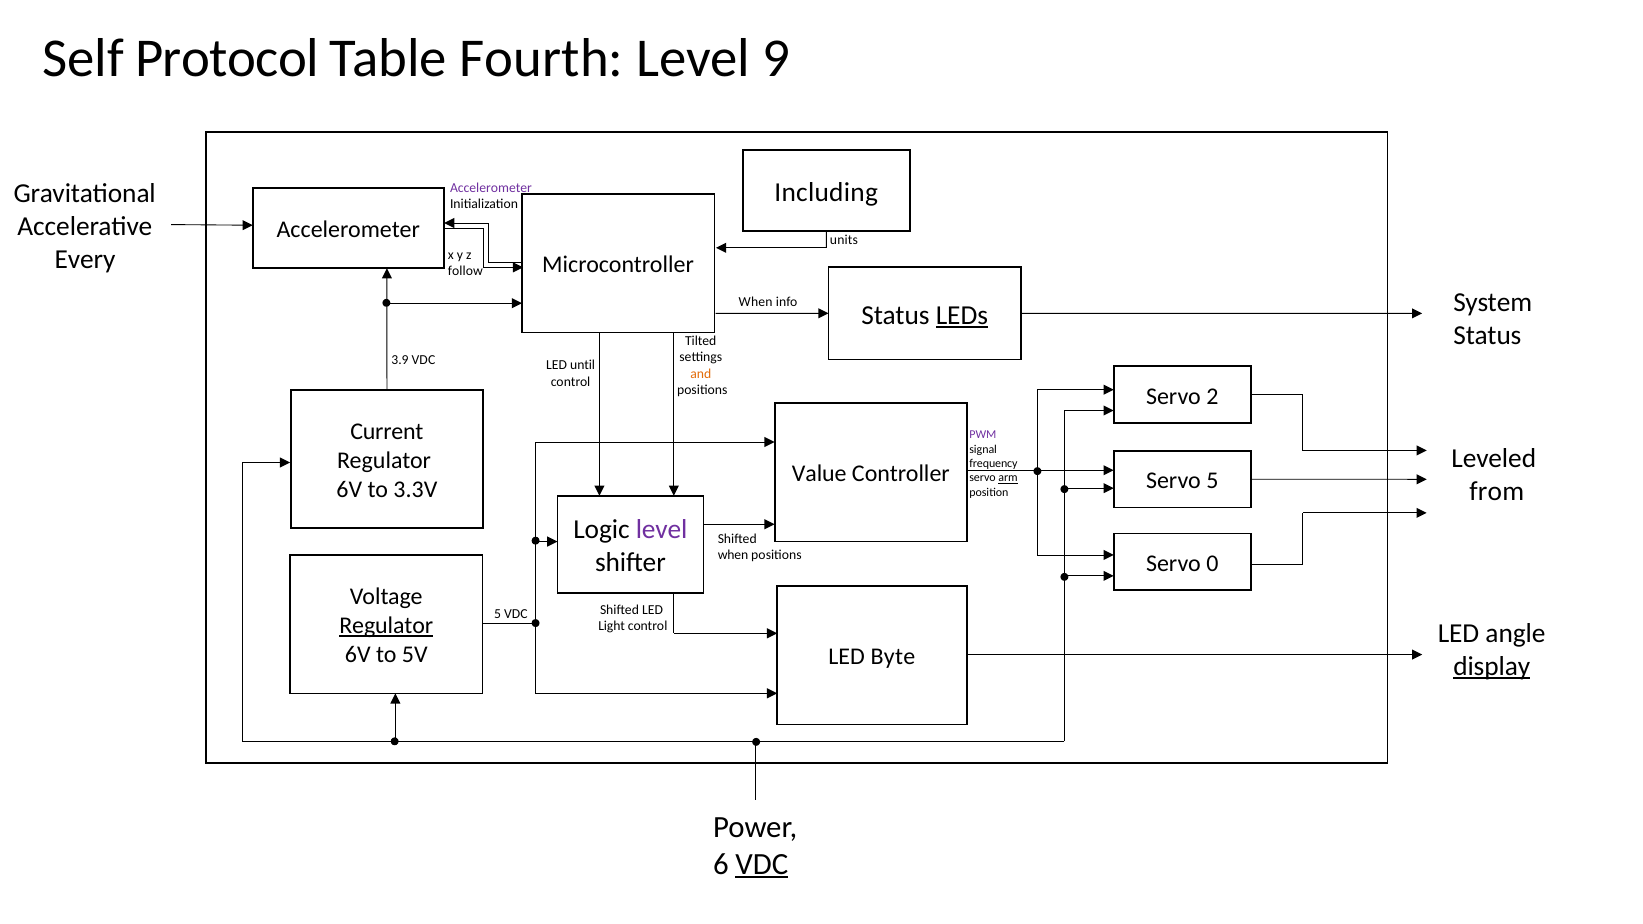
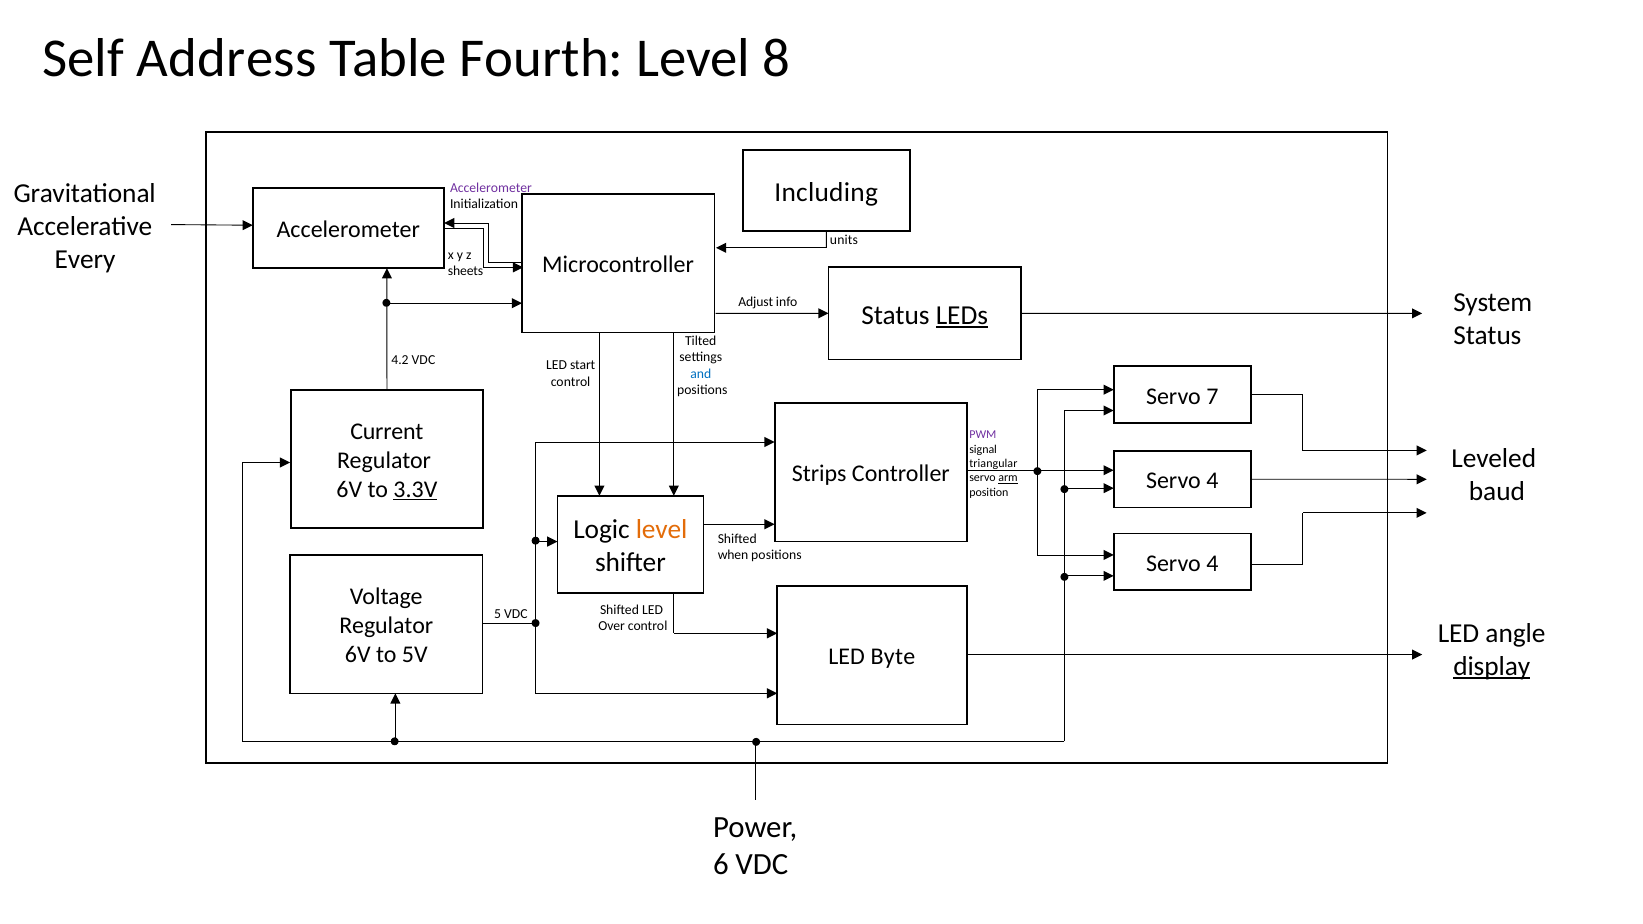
Protocol: Protocol -> Address (227, 58)
9: 9 -> 8 (776, 58)
follow: follow -> sheets (466, 272)
When: When -> Adjust (756, 302)
3.9: 3.9 -> 4.2 (400, 360)
until: until -> start (583, 365)
and colour: orange -> blue (701, 374)
2: 2 -> 7 (1212, 396)
frequency: frequency -> triangular (993, 464)
Value: Value -> Strips (819, 474)
5: 5 -> 4 (1212, 481)
3.3V underline: none -> present (415, 489)
from: from -> baud (1497, 491)
level colour: purple -> orange (662, 530)
0: 0 -> 4 (1212, 563)
Regulator underline: present -> none (386, 626)
Light: Light -> Over (612, 626)
VDC underline: present -> none (762, 864)
